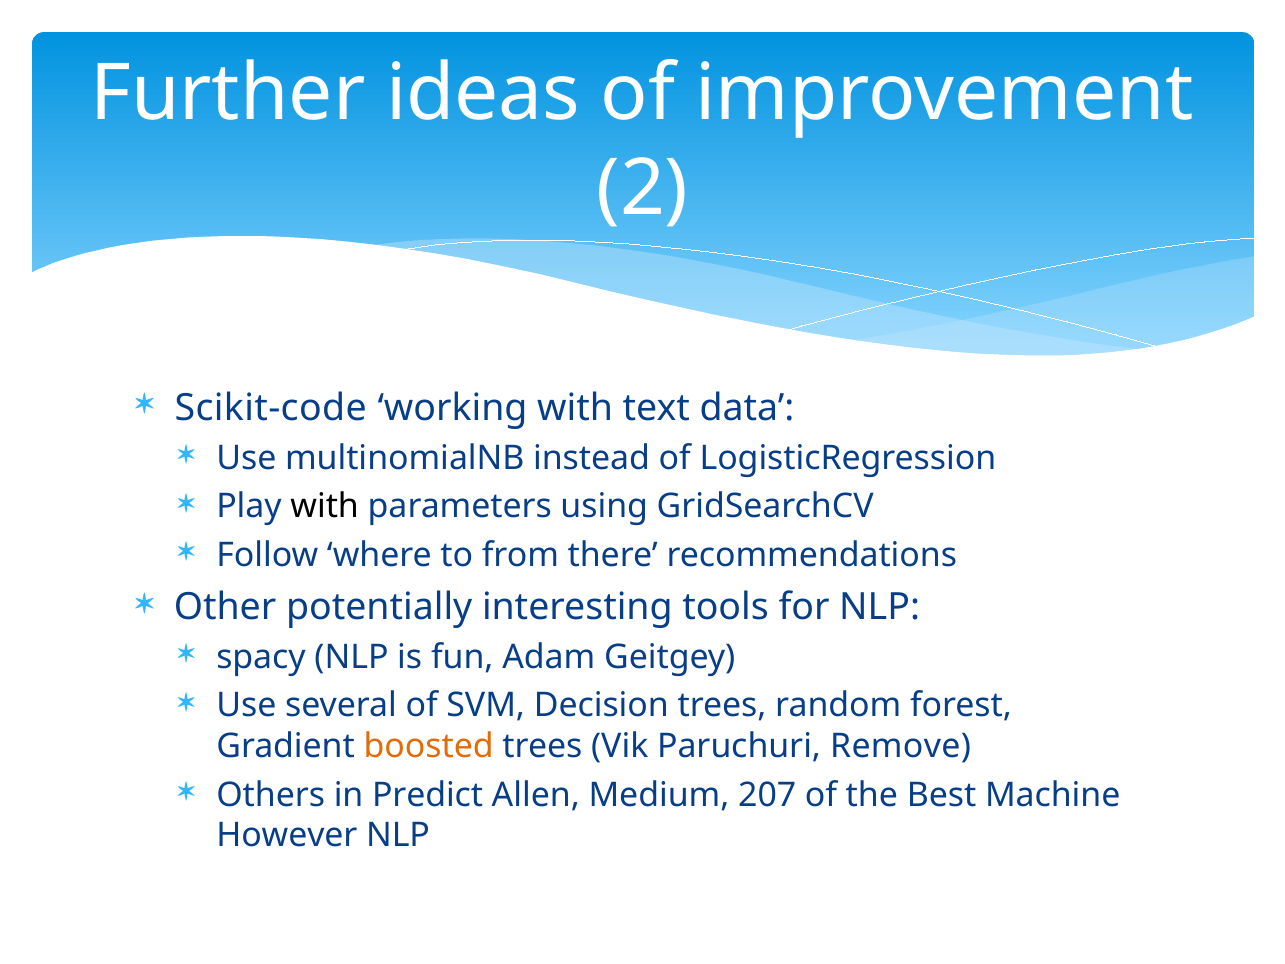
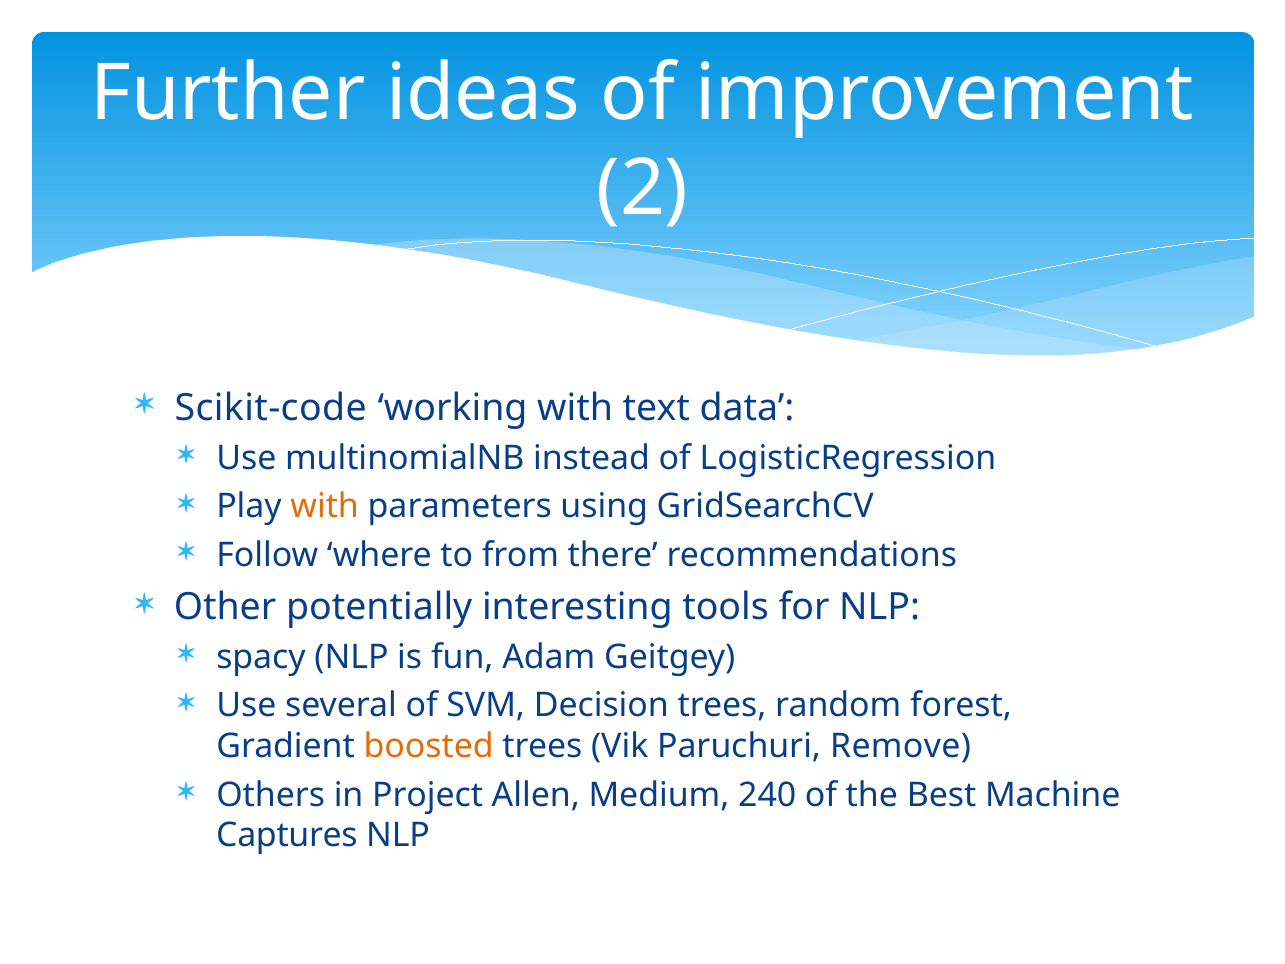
with colour: black -> orange (325, 506)
Predict: Predict -> Project (428, 795)
207: 207 -> 240 (767, 795)
However: However -> Captures (287, 835)
